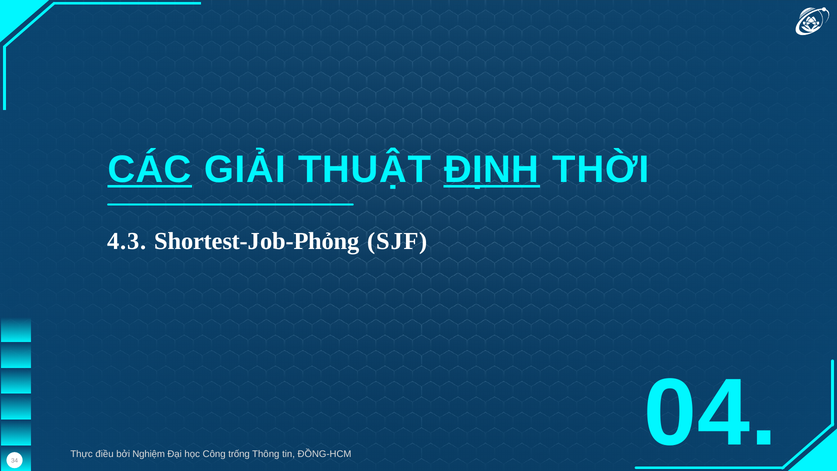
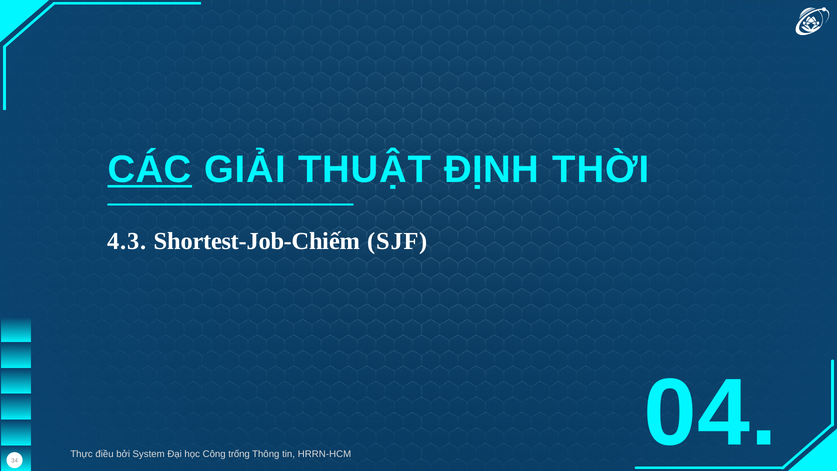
ĐỊNH underline: present -> none (492, 170)
Shortest-Job-Phỏng: Shortest-Job-Phỏng -> Shortest-Job-Chiếm (257, 241)
Nghiệm: Nghiệm -> System (149, 454)
ĐỒNG-HCM: ĐỒNG-HCM -> HRRN-HCM (325, 454)
